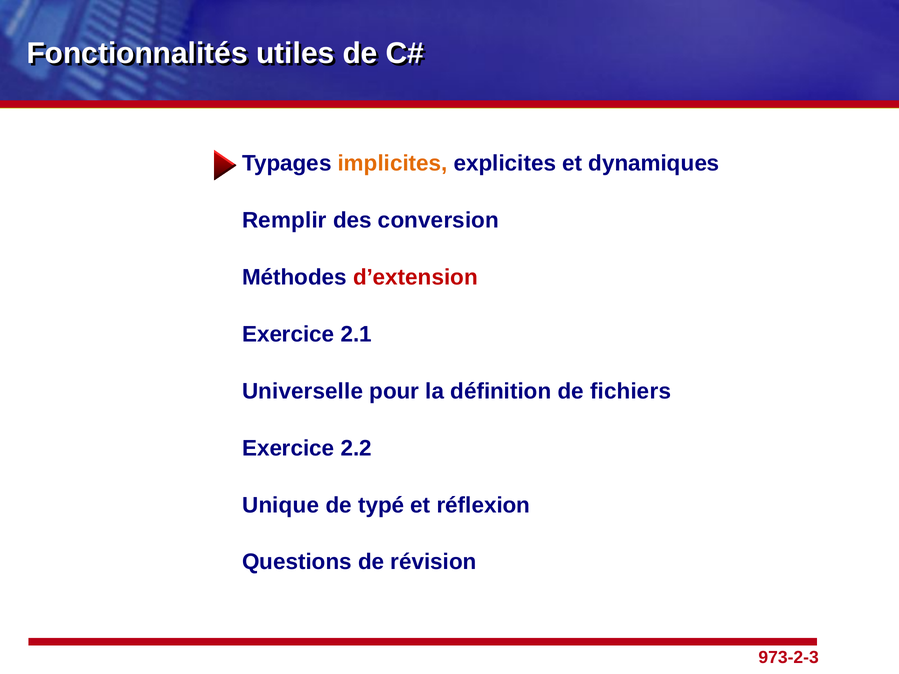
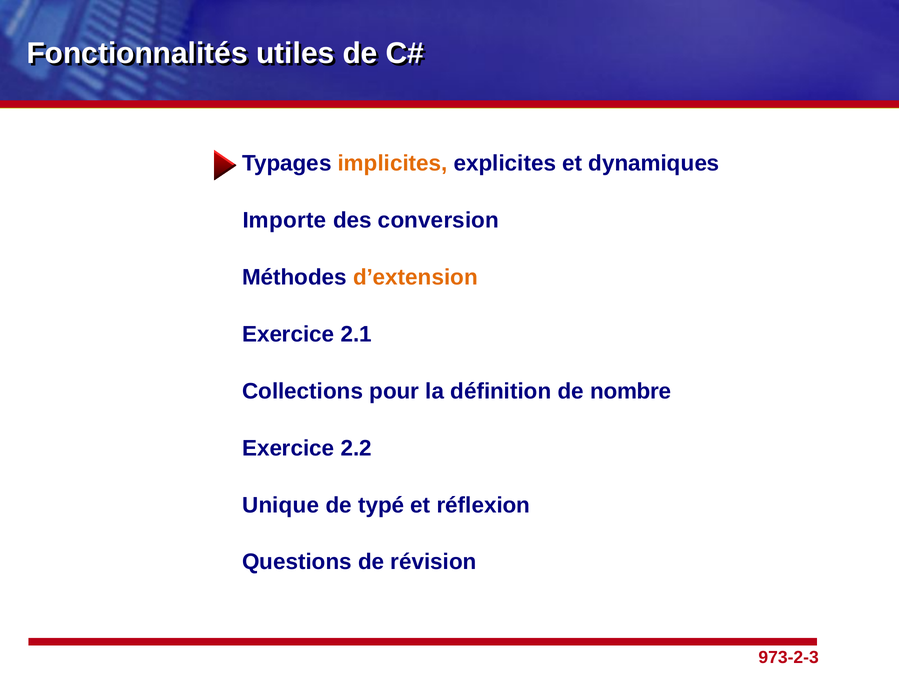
Remplir: Remplir -> Importe (284, 221)
d’extension colour: red -> orange (415, 278)
Universelle: Universelle -> Collections (303, 391)
fichiers: fichiers -> nombre (631, 391)
